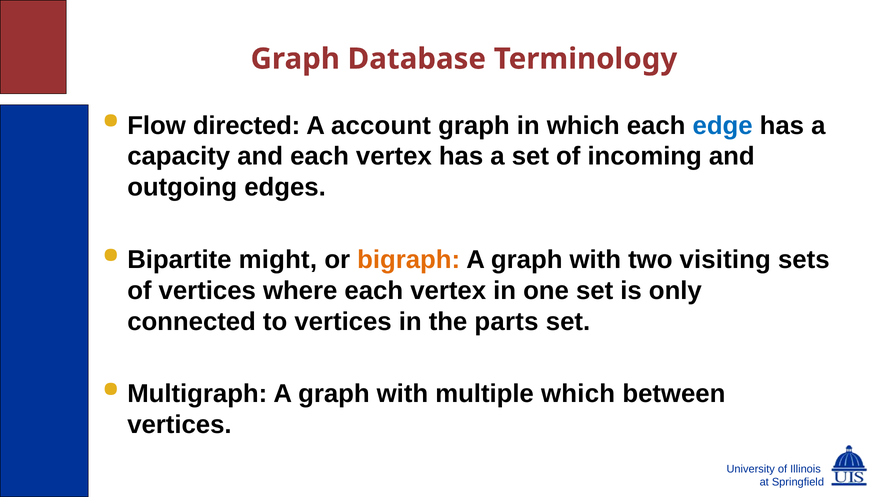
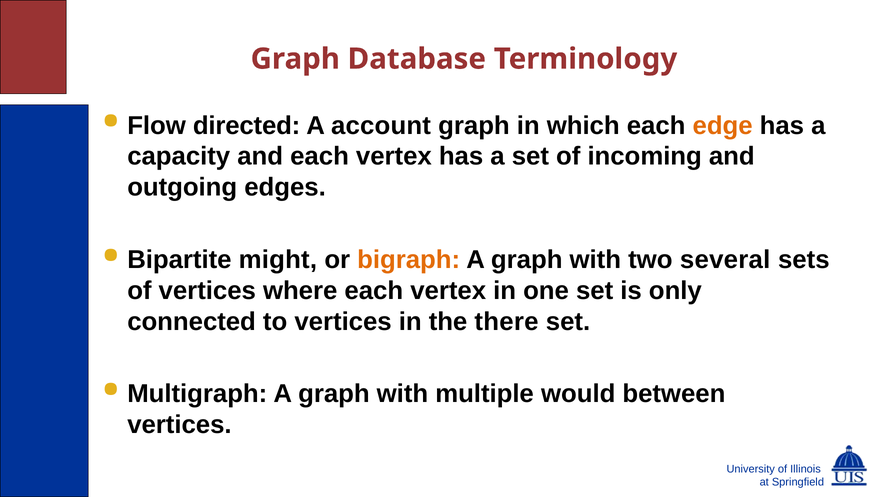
edge colour: blue -> orange (723, 126)
visiting: visiting -> several (725, 260)
parts: parts -> there (507, 322)
multiple which: which -> would (578, 394)
